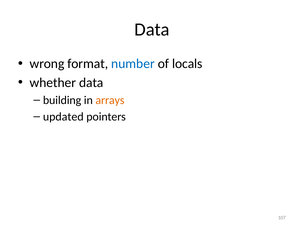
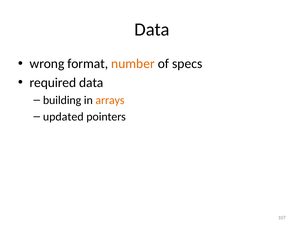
number colour: blue -> orange (133, 64)
locals: locals -> specs (187, 64)
whether: whether -> required (53, 83)
